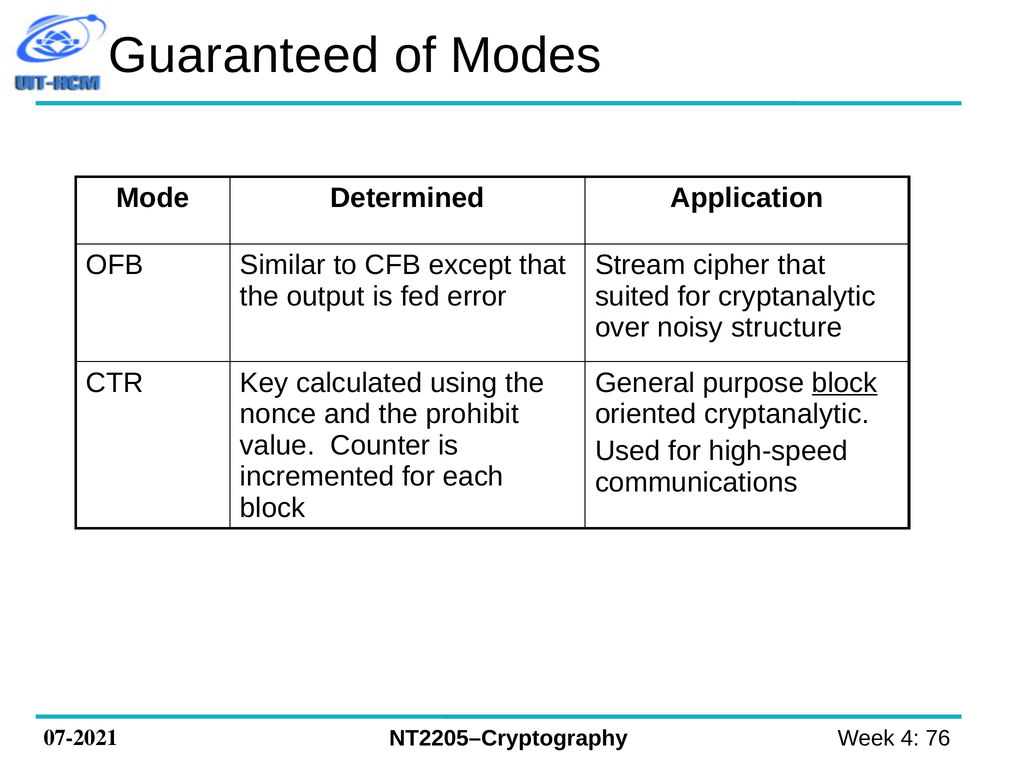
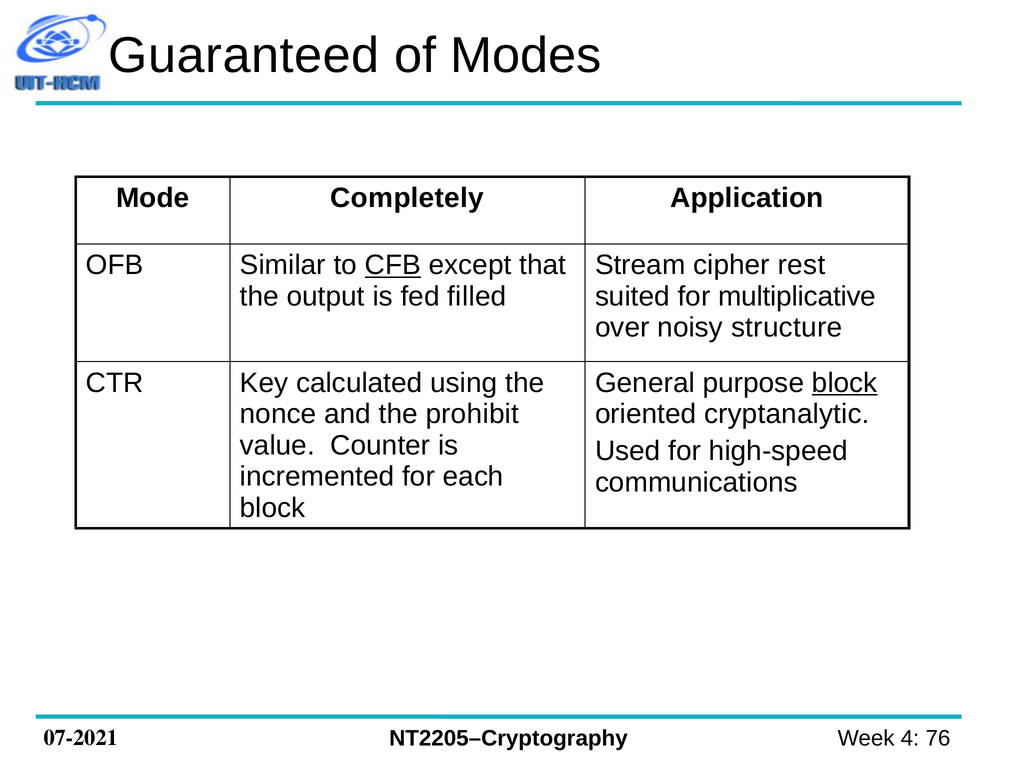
Determined: Determined -> Completely (407, 198)
CFB underline: none -> present (393, 265)
cipher that: that -> rest (802, 265)
error: error -> filled (477, 297)
for cryptanalytic: cryptanalytic -> multiplicative (797, 297)
